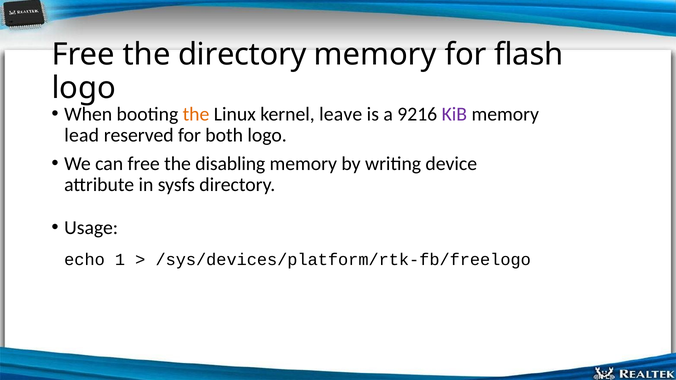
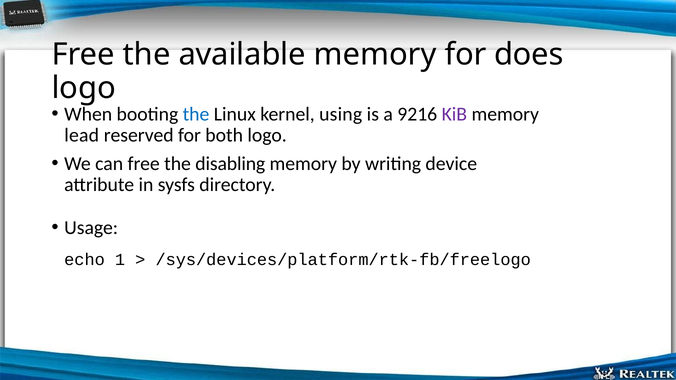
the directory: directory -> available (242, 55)
flash: flash -> does (529, 55)
the colour: orange -> blue (196, 114)
leave: leave -> using (341, 114)
